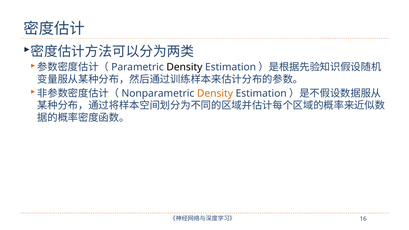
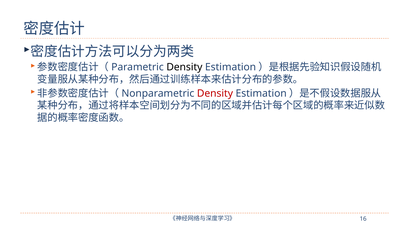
Density colour: orange -> red (215, 93)
